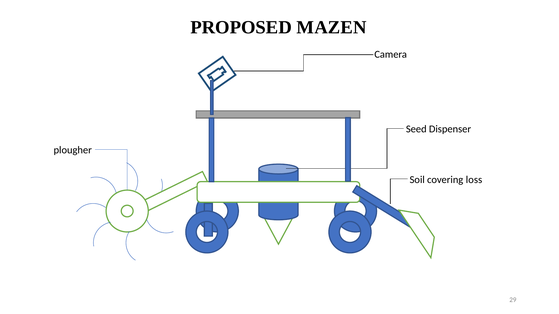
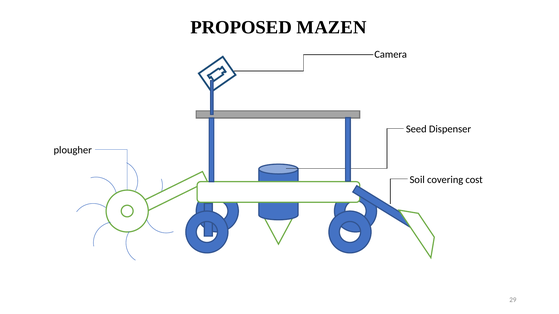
loss: loss -> cost (474, 180)
